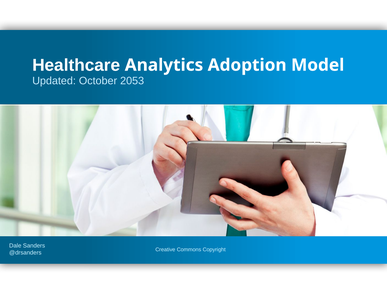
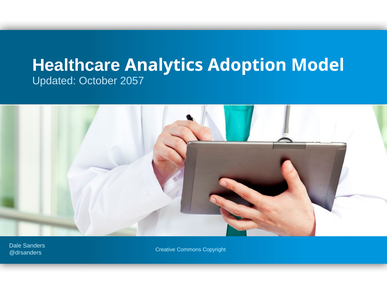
2053: 2053 -> 2057 (132, 81)
